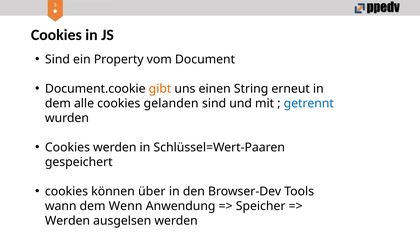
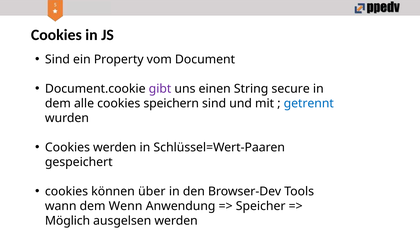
gibt colour: orange -> purple (160, 89)
erneut: erneut -> secure (291, 89)
gelanden: gelanden -> speichern (171, 104)
Werden: Werden -> Möglich (68, 221)
